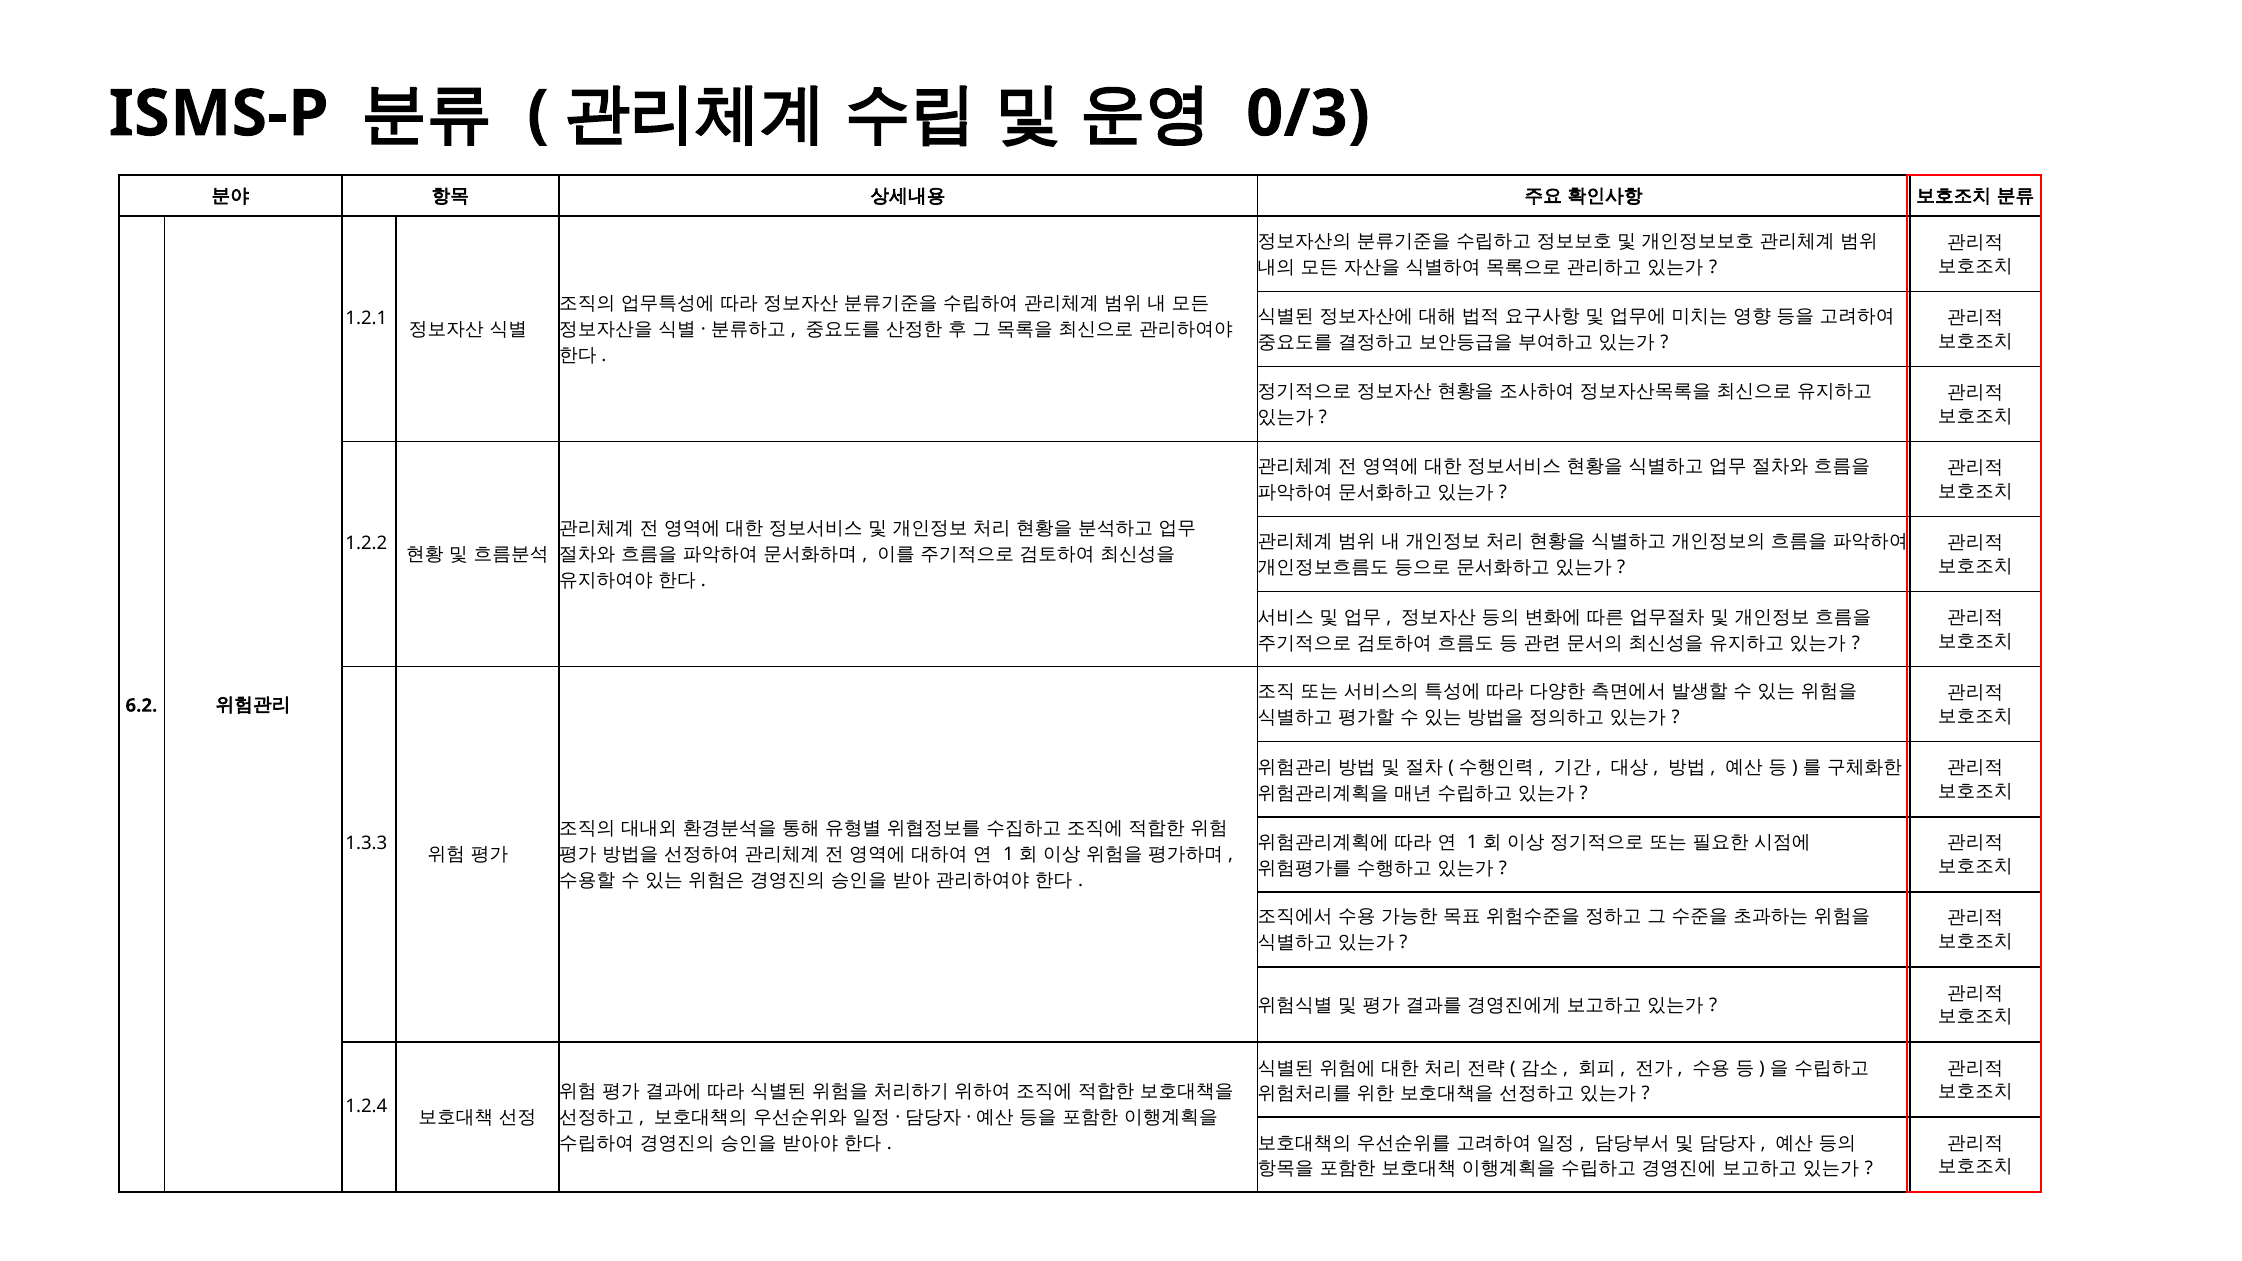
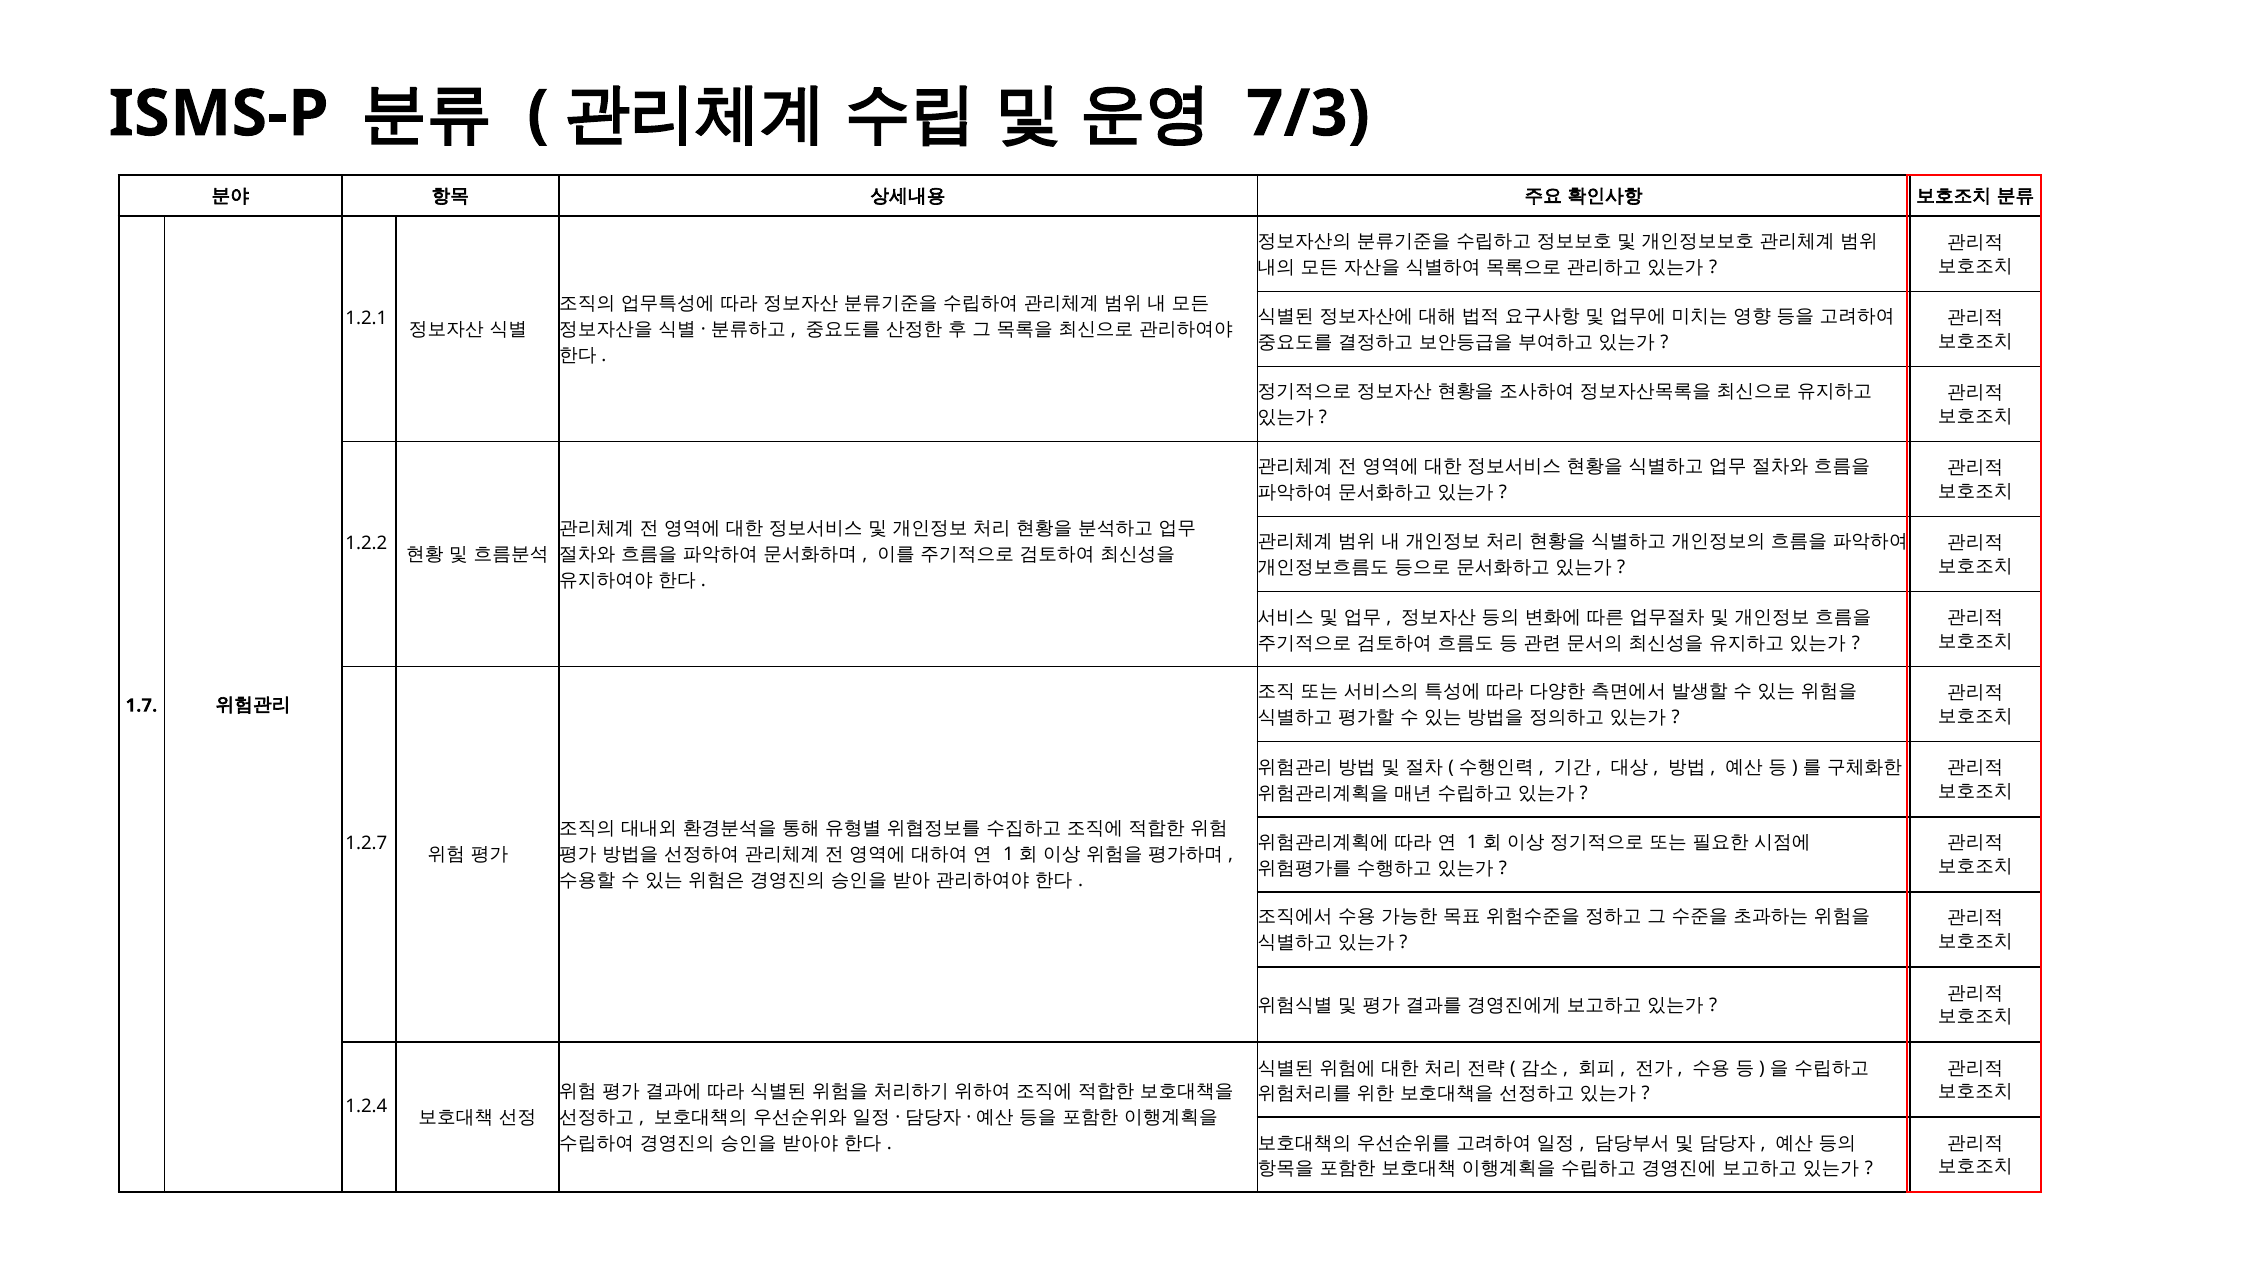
0/3: 0/3 -> 7/3 (1308, 114)
6.2: 6.2 -> 1.7 (141, 706)
1.3.3: 1.3.3 -> 1.2.7 (366, 844)
